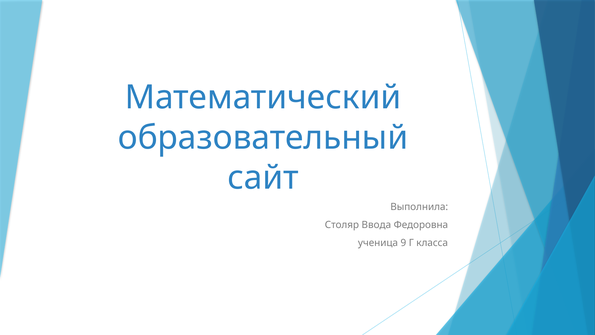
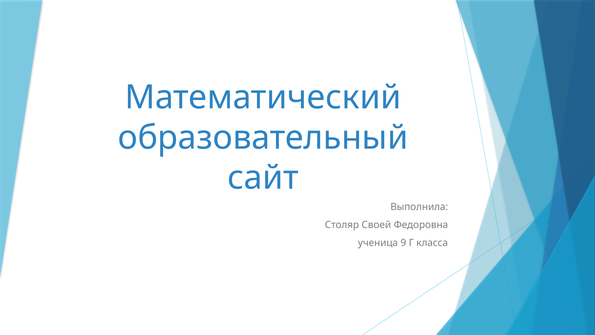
Ввода: Ввода -> Своей (376, 225)
